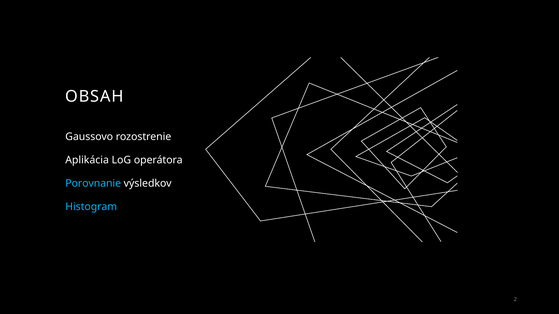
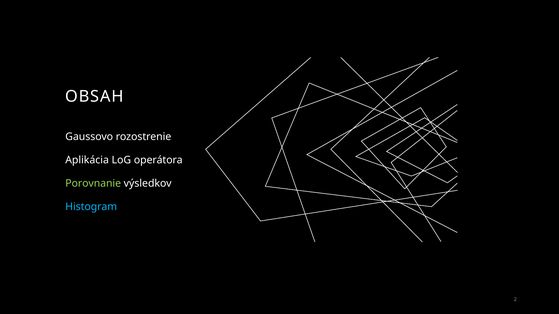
Porovnanie colour: light blue -> light green (93, 184)
